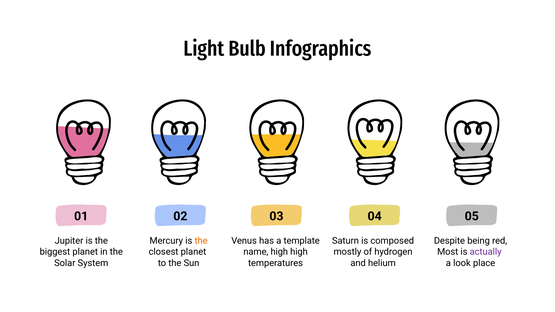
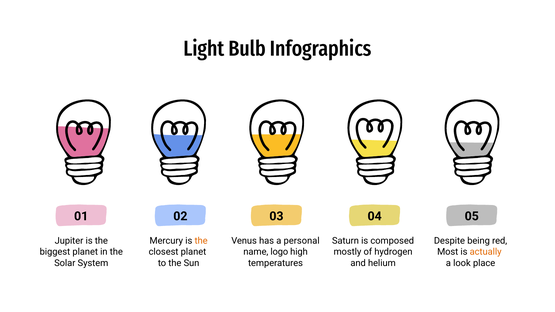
template: template -> personal (302, 241)
name high: high -> logo (279, 252)
actually colour: purple -> orange (486, 252)
